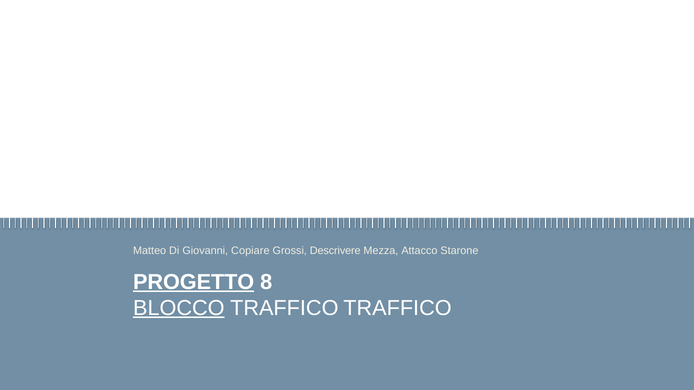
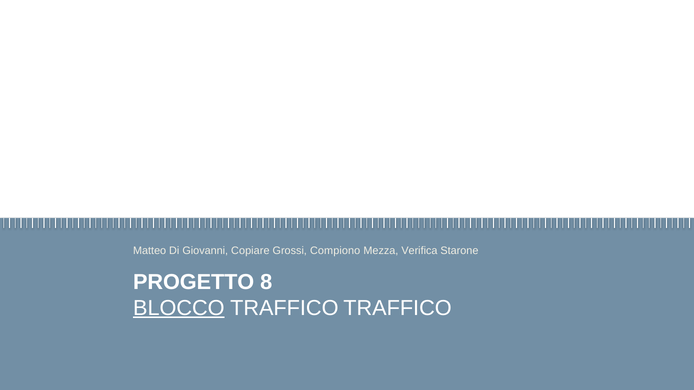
Descrivere: Descrivere -> Compiono (335, 251)
Attacco: Attacco -> Verifica (419, 251)
PROGETTO underline: present -> none (194, 282)
